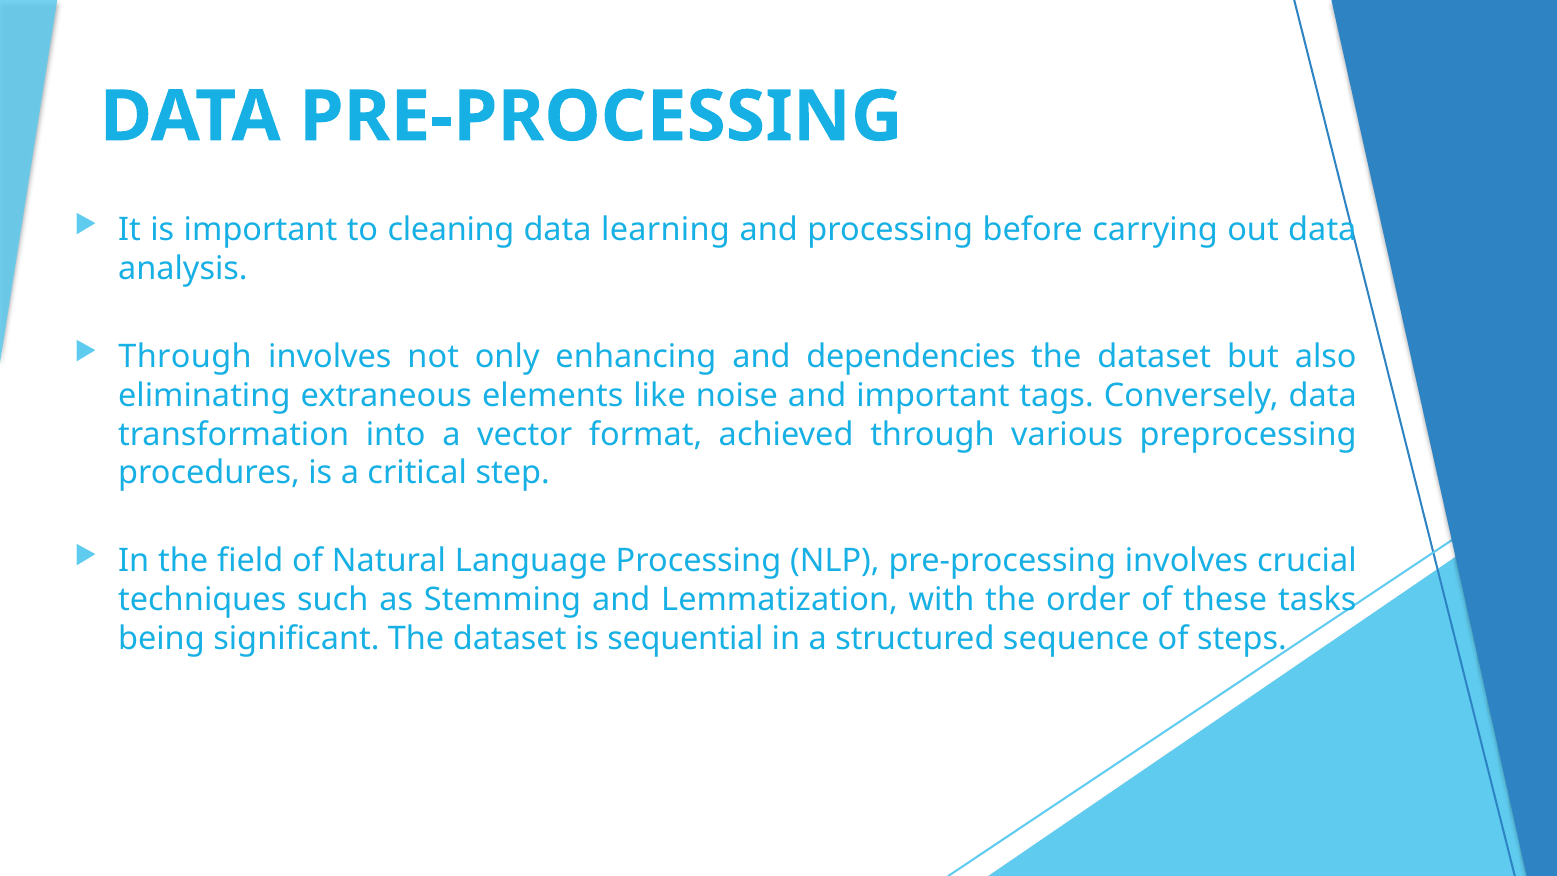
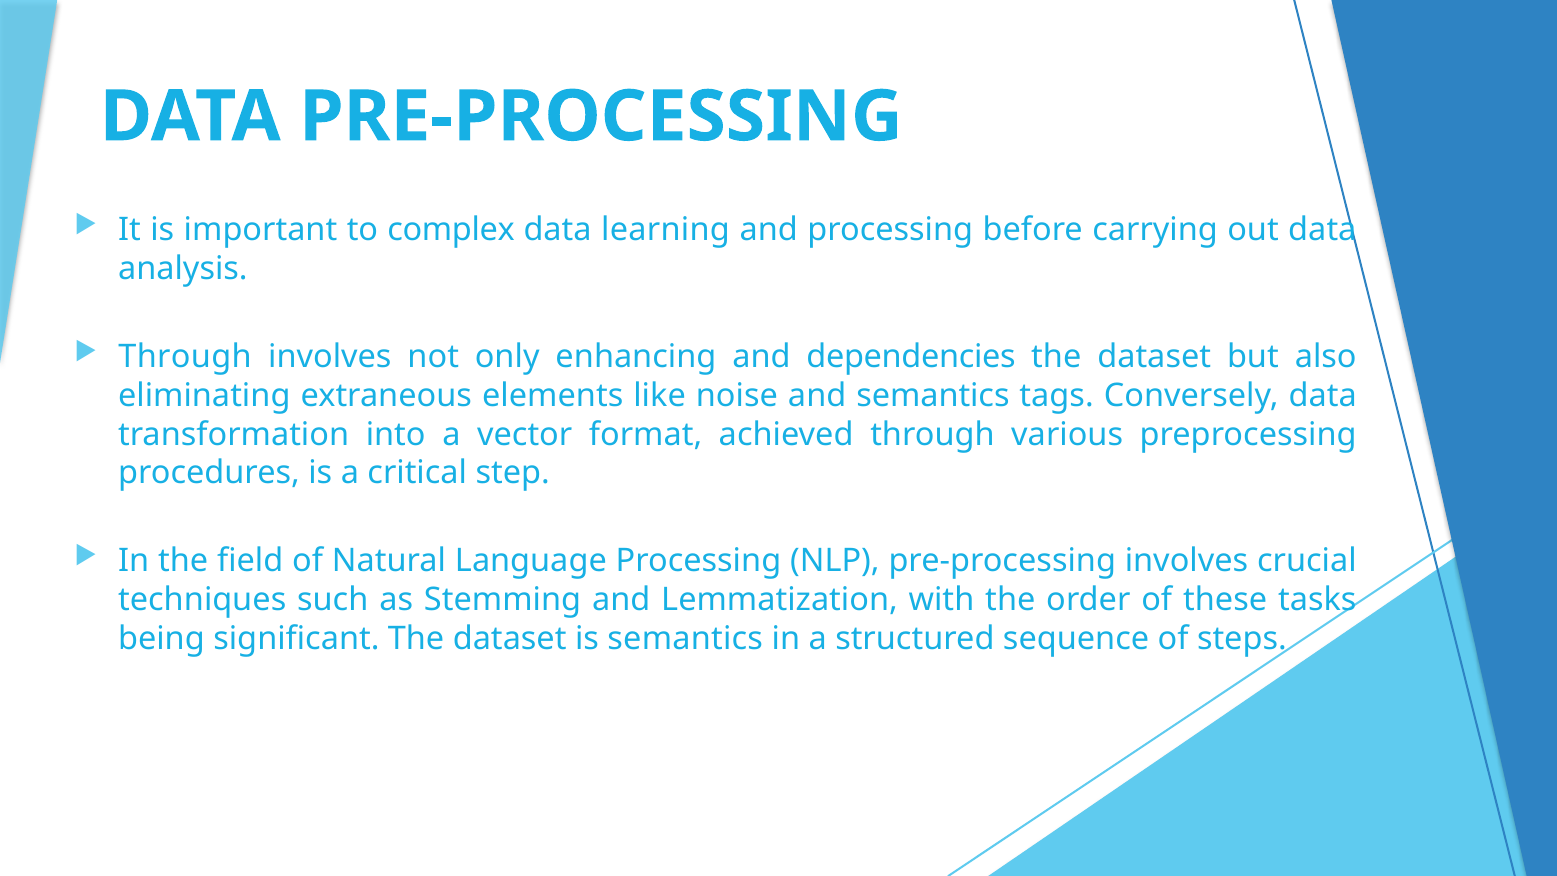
cleaning: cleaning -> complex (451, 230)
and important: important -> semantics (933, 395)
is sequential: sequential -> semantics (685, 639)
